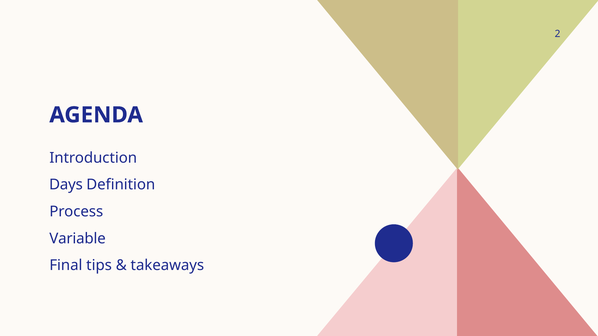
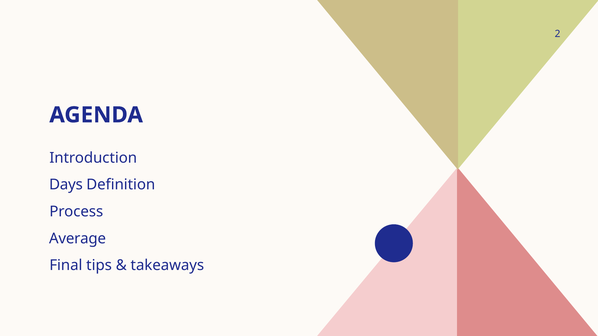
Variable: Variable -> Average (78, 239)
